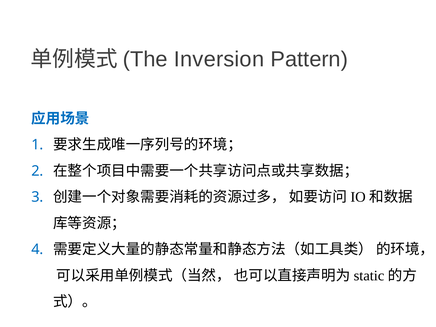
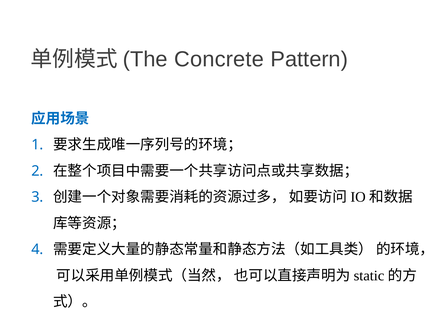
Inversion: Inversion -> Concrete (219, 59)
